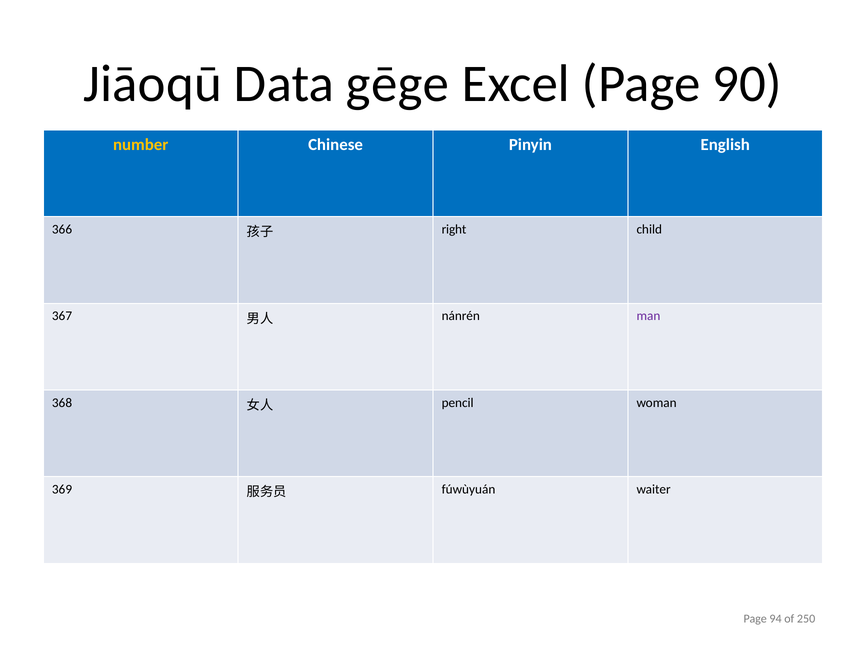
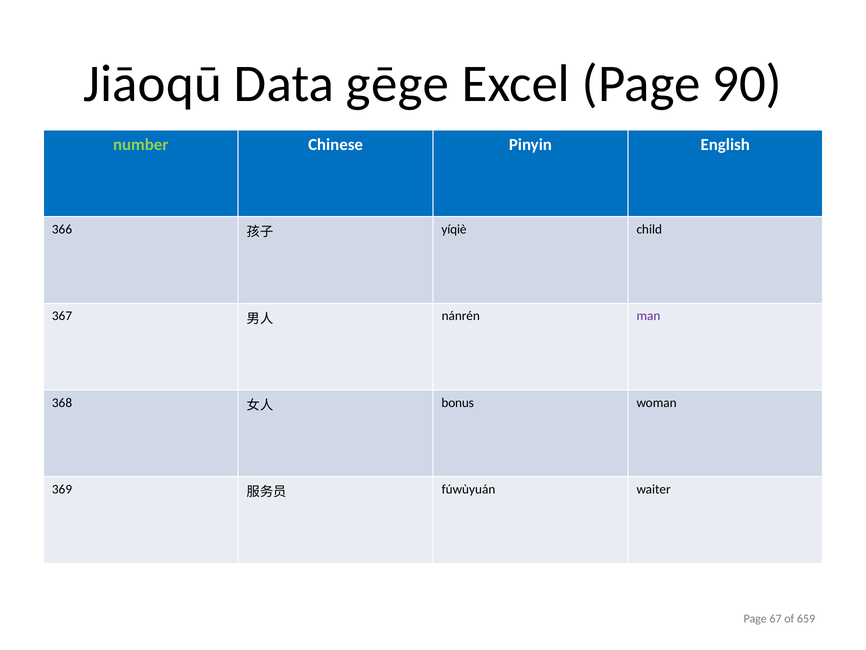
number colour: yellow -> light green (141, 145)
right: right -> yíqiè (454, 229)
pencil: pencil -> bonus (458, 402)
94: 94 -> 67 (776, 618)
250: 250 -> 659 (806, 618)
